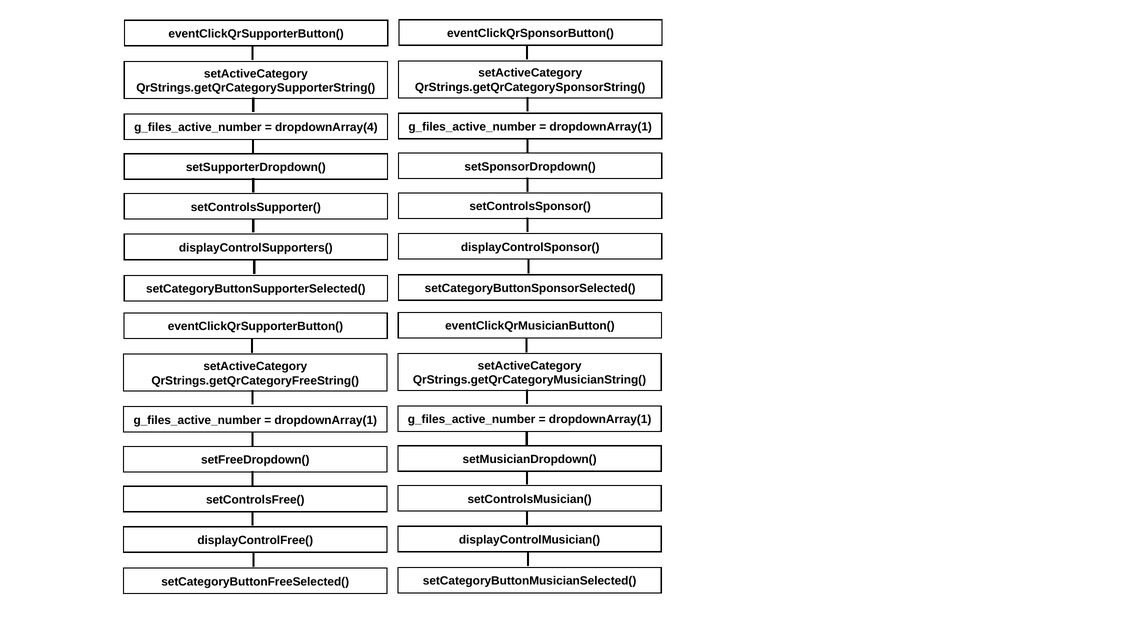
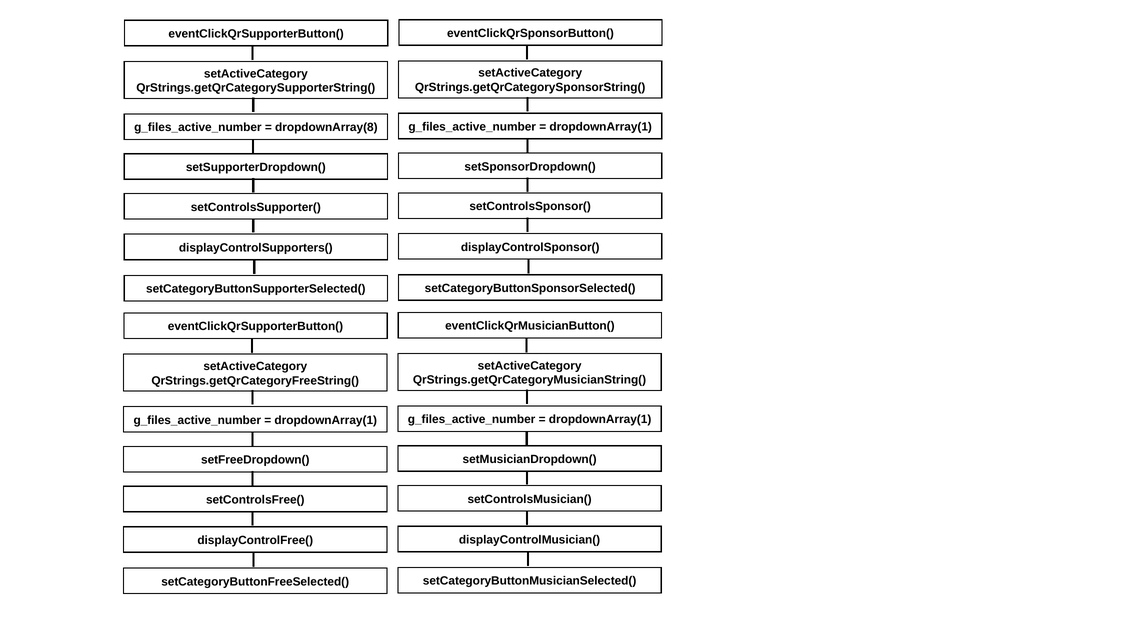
dropdownArray(4: dropdownArray(4 -> dropdownArray(8 (326, 128)
